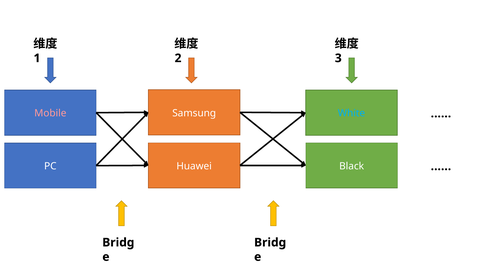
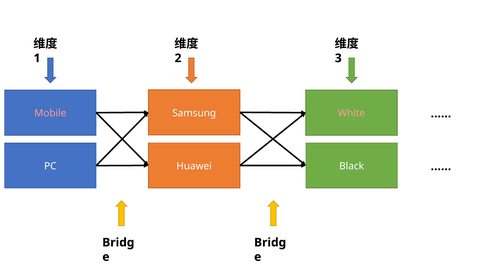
White colour: light blue -> pink (351, 113)
